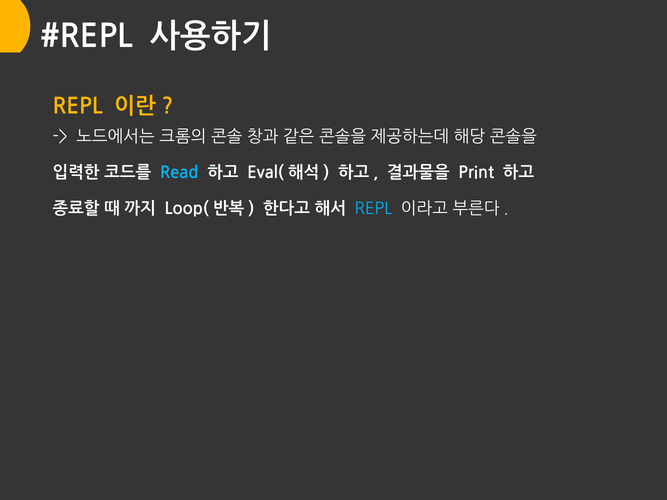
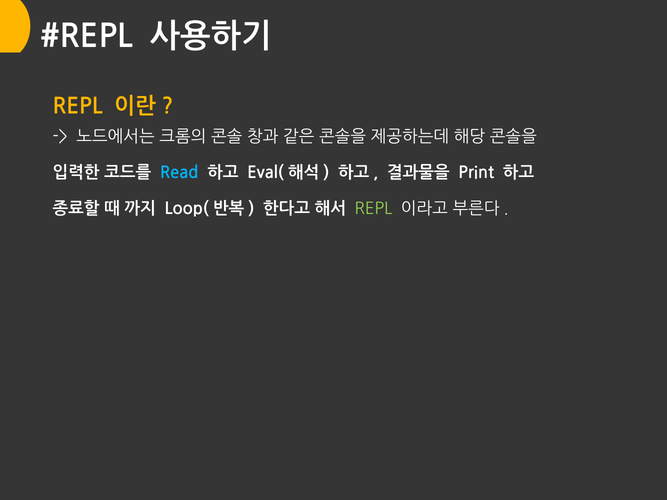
REPL colour: light blue -> light green (373, 209)
